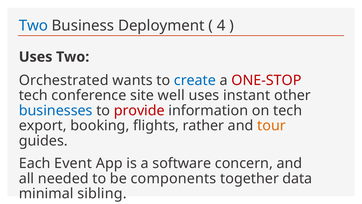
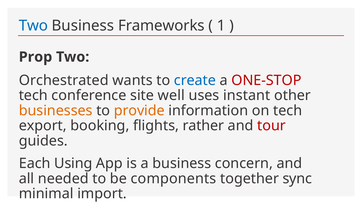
Deployment: Deployment -> Frameworks (161, 26)
4: 4 -> 1 (221, 26)
Uses: Uses -> Prop (36, 57)
businesses colour: blue -> orange (56, 110)
provide colour: red -> orange (139, 110)
tour colour: orange -> red (272, 125)
Event: Event -> Using (73, 163)
a software: software -> business (182, 163)
data: data -> sync (297, 178)
sibling: sibling -> import (102, 193)
